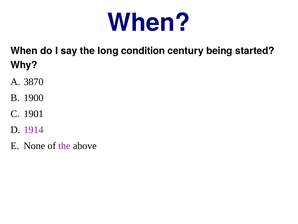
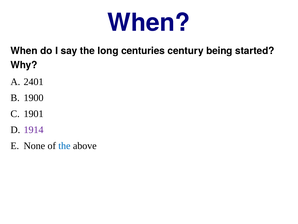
condition: condition -> centuries (143, 51)
3870: 3870 -> 2401 (34, 82)
the colour: purple -> blue (64, 145)
